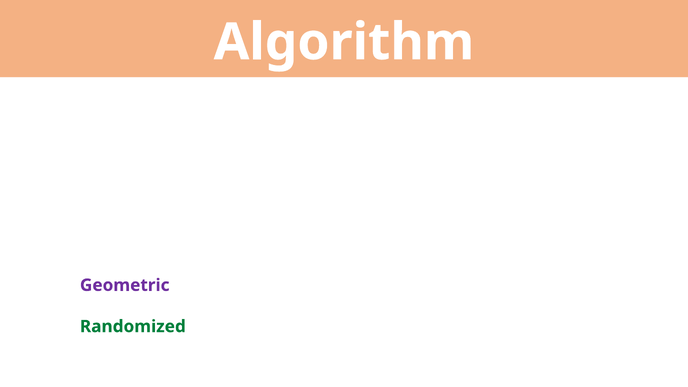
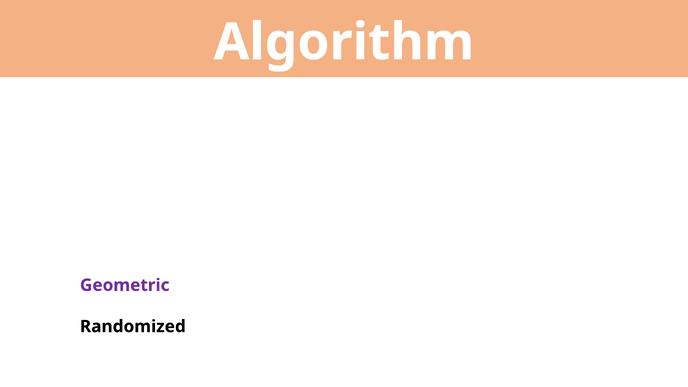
Randomized colour: green -> black (133, 326)
